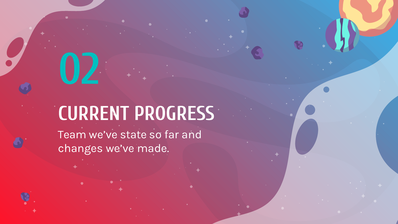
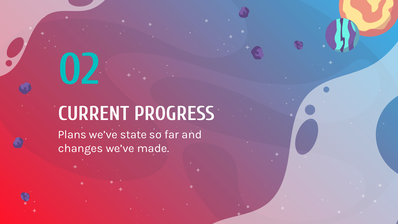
Team: Team -> Plans (72, 134)
